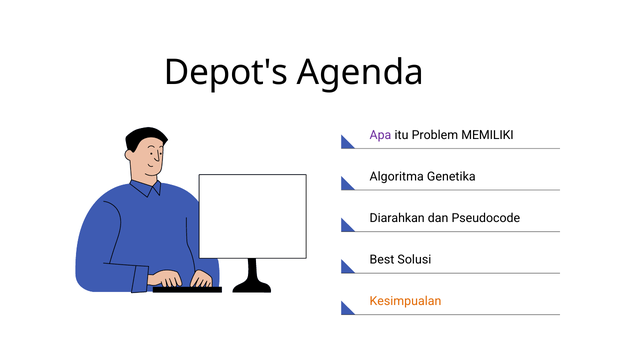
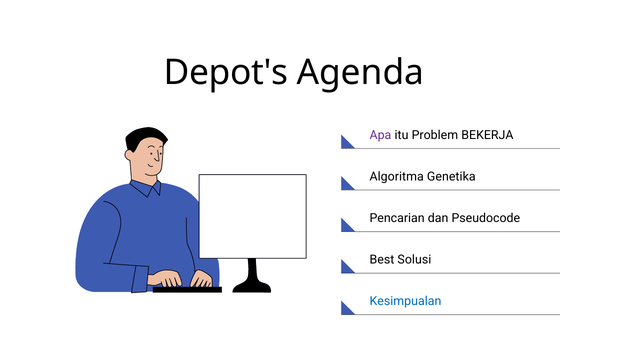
MEMILIKI: MEMILIKI -> BEKERJA (487, 135)
Diarahkan: Diarahkan -> Pencarian (397, 218)
Kesimpualan colour: orange -> blue (405, 301)
